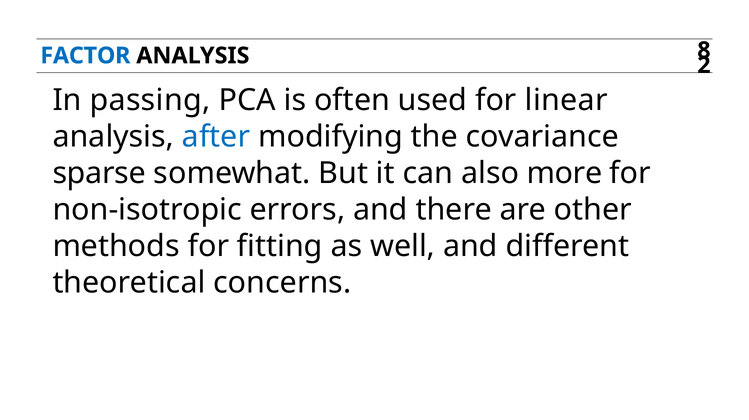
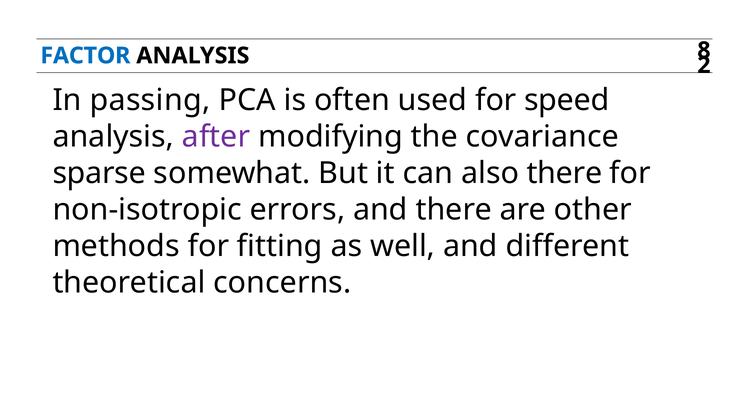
linear: linear -> speed (567, 100)
after colour: blue -> purple (216, 137)
also more: more -> there (564, 173)
